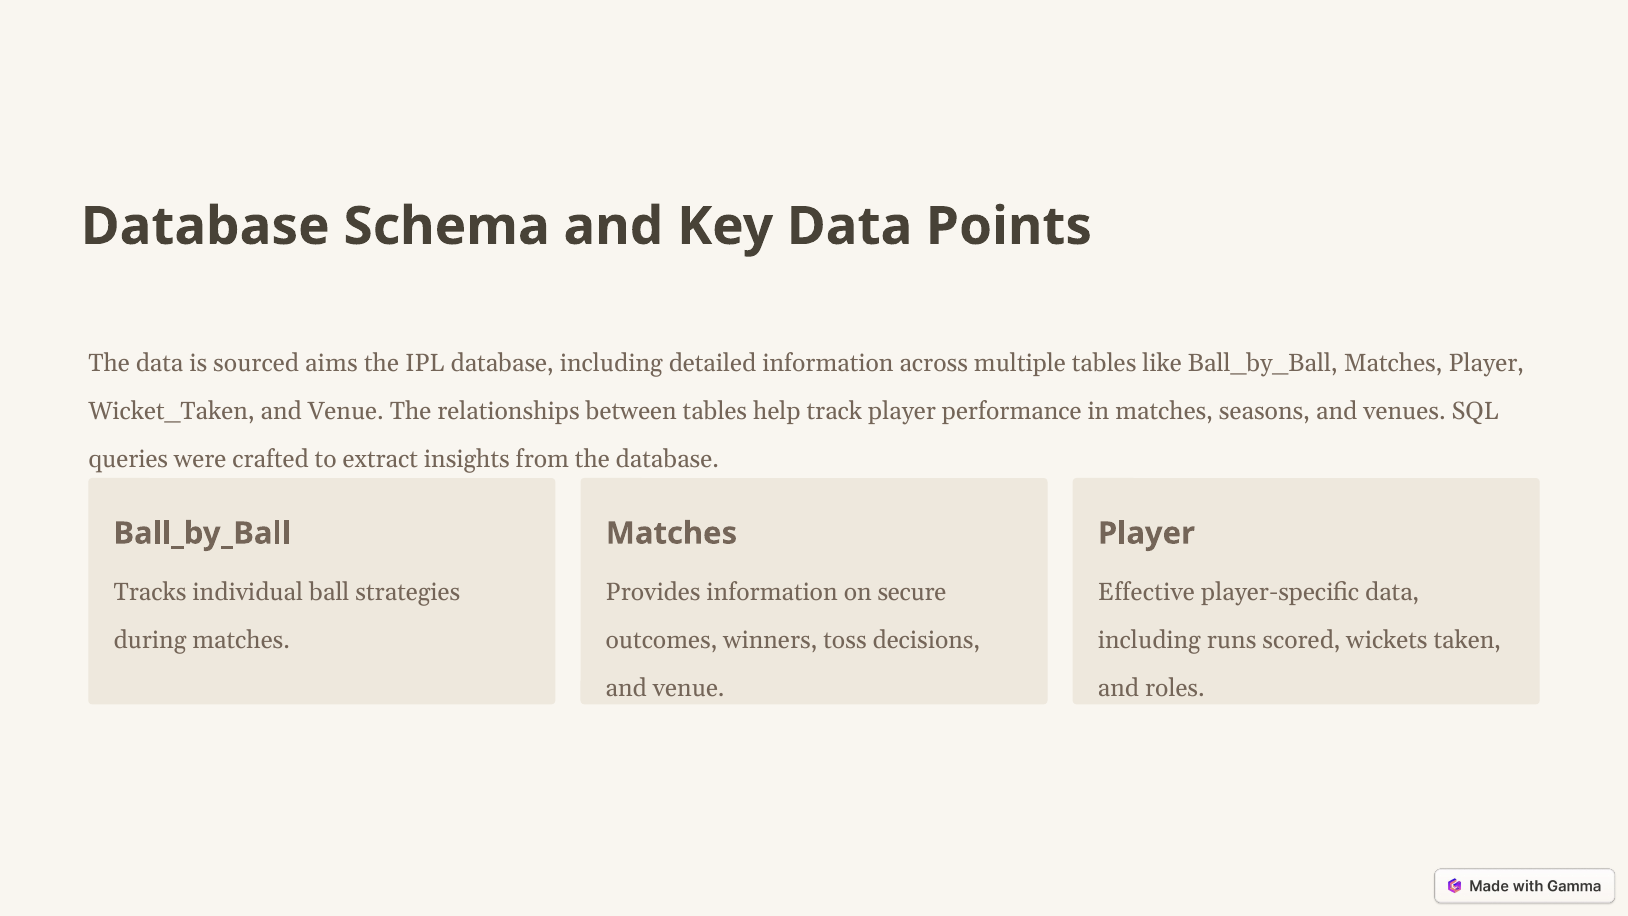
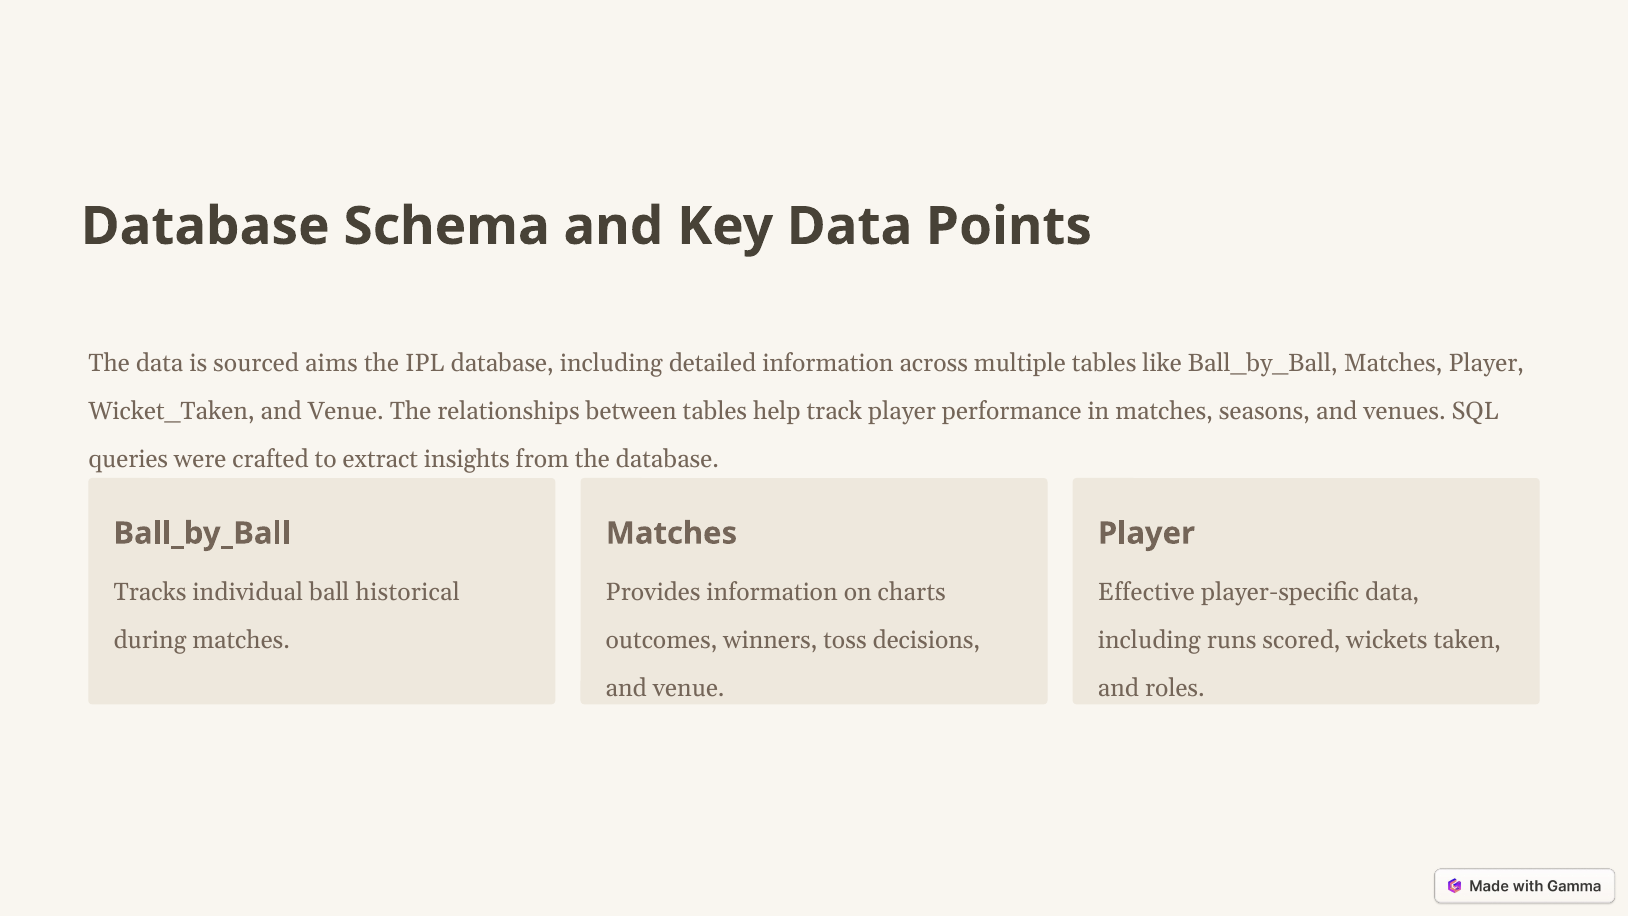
strategies: strategies -> historical (408, 593)
secure: secure -> charts (912, 593)
